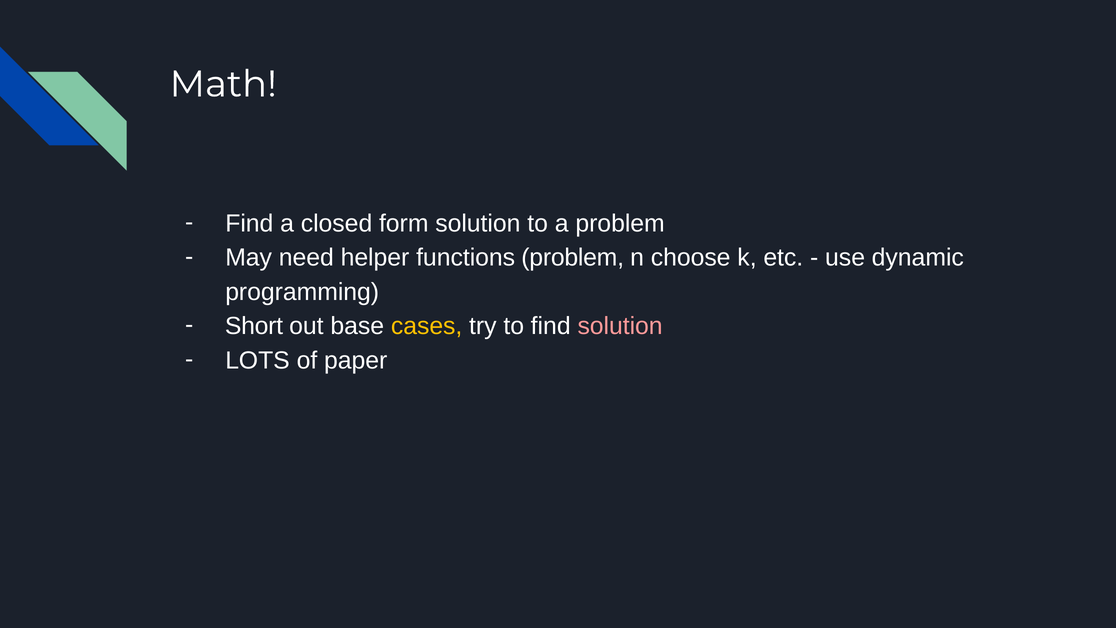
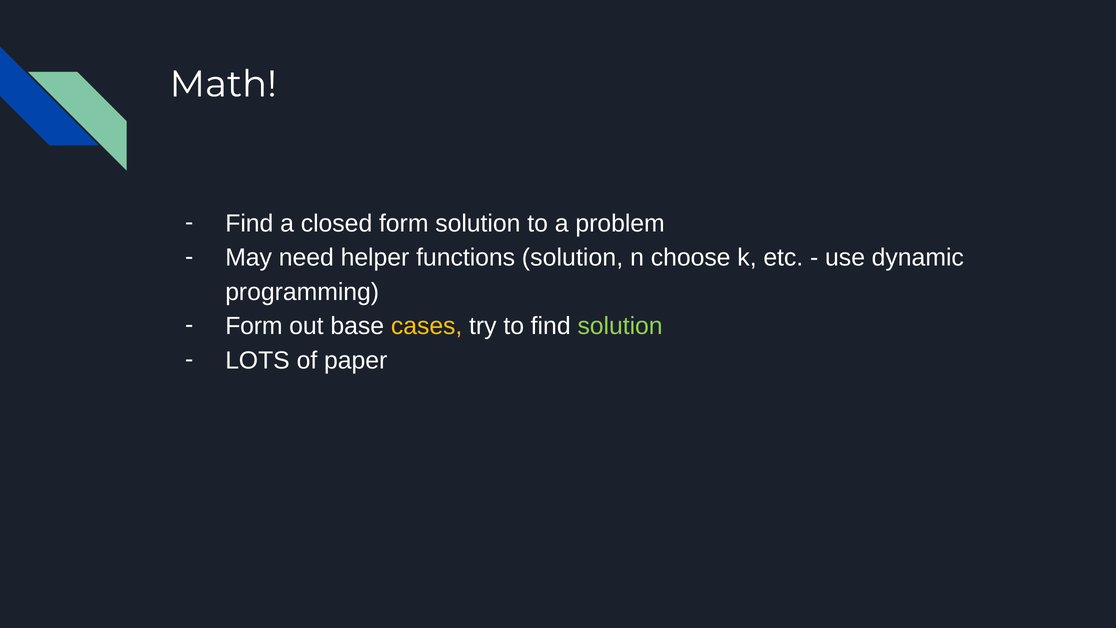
functions problem: problem -> solution (572, 258)
Short: Short -> Form (254, 326)
solution colour: pink -> light green (620, 326)
